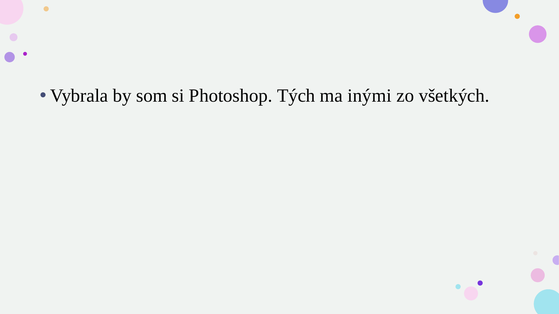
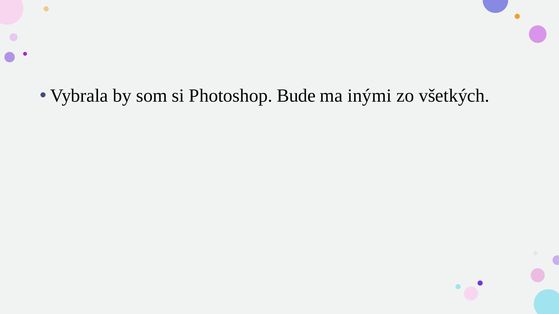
Tých: Tých -> Bude (296, 96)
